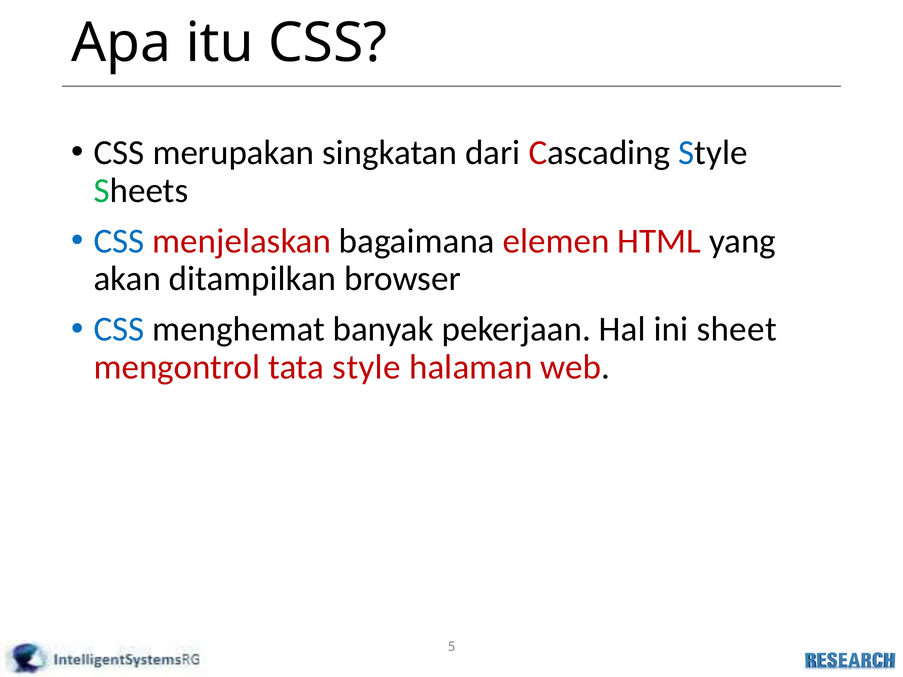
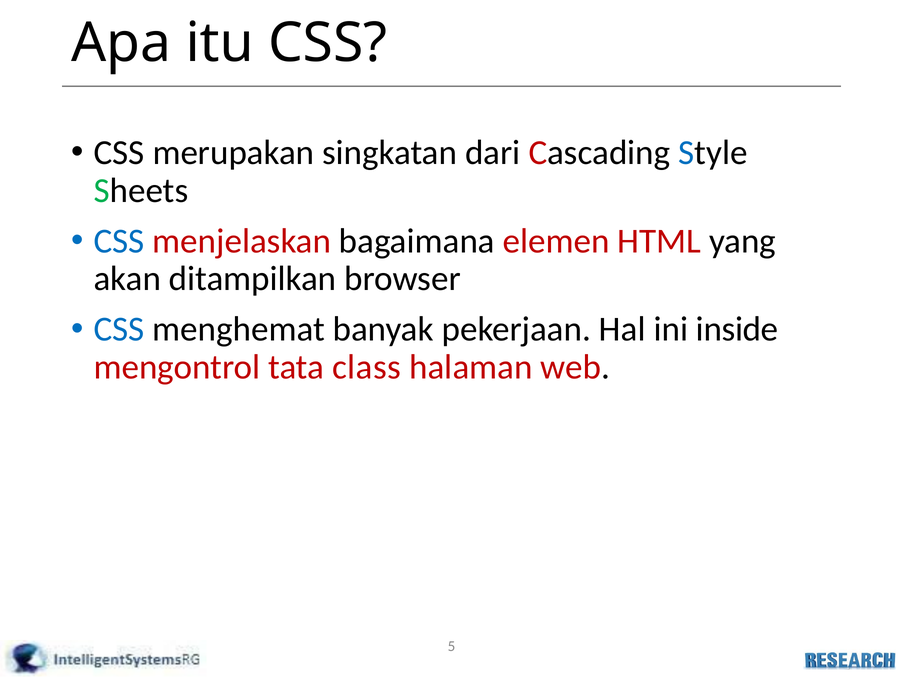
sheet: sheet -> inside (737, 329)
tata style: style -> class (367, 367)
